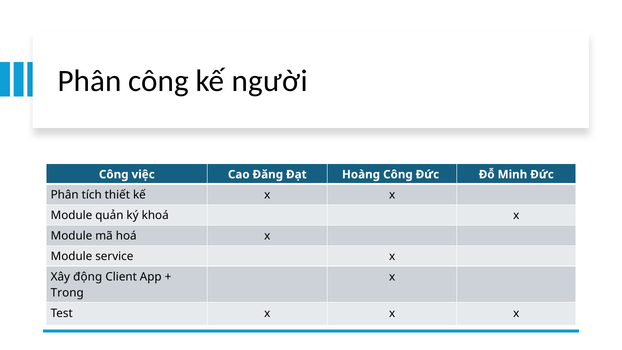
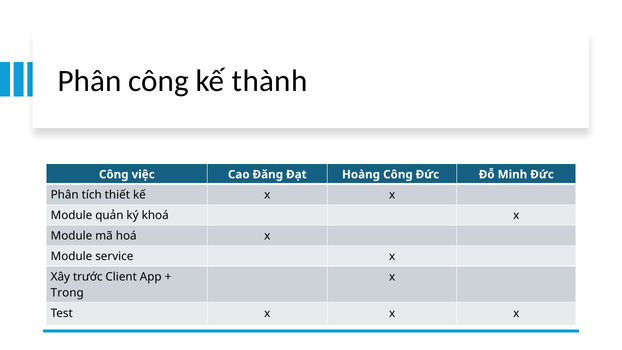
người: người -> thành (270, 81)
động: động -> trước (88, 277)
